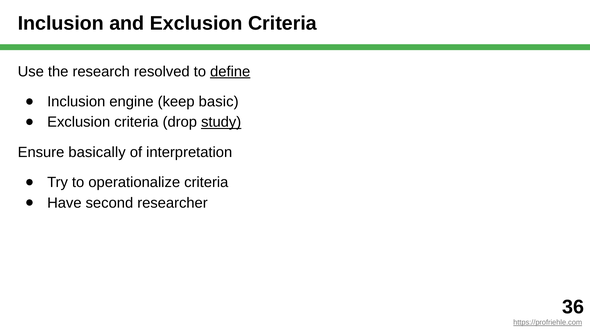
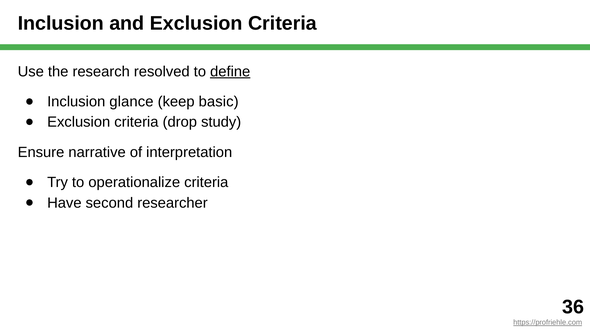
engine: engine -> glance (131, 102)
study underline: present -> none (221, 122)
basically: basically -> narrative (97, 152)
